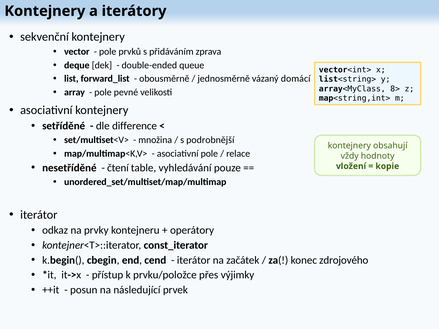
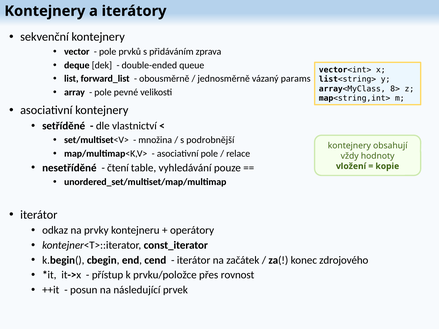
domácí: domácí -> params (296, 79)
difference: difference -> vlastnictví (134, 126)
výjimky: výjimky -> rovnost (238, 275)
